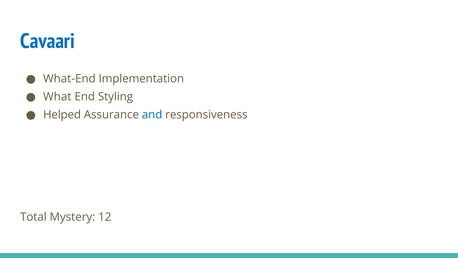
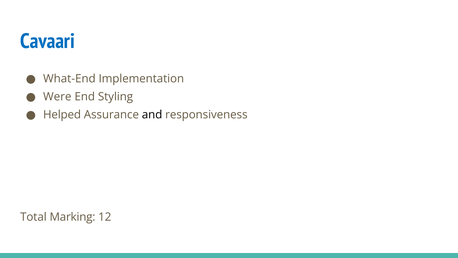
What: What -> Were (57, 97)
and colour: blue -> black (152, 115)
Mystery: Mystery -> Marking (73, 217)
